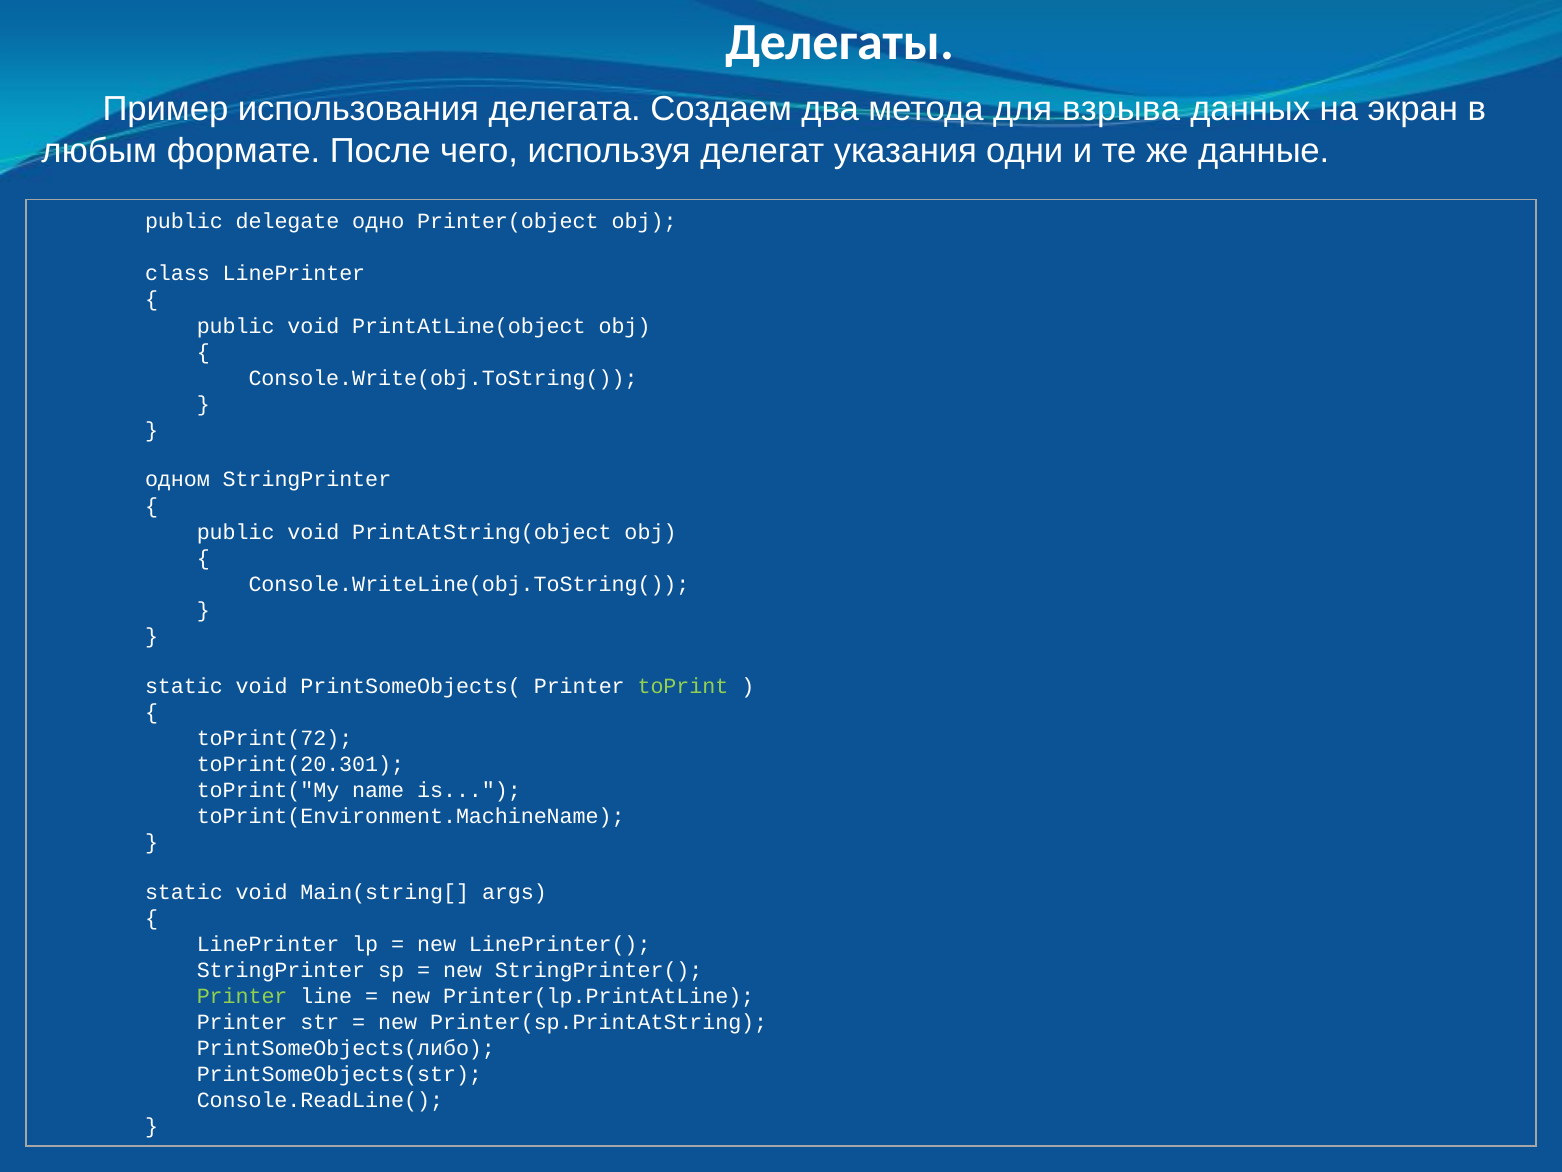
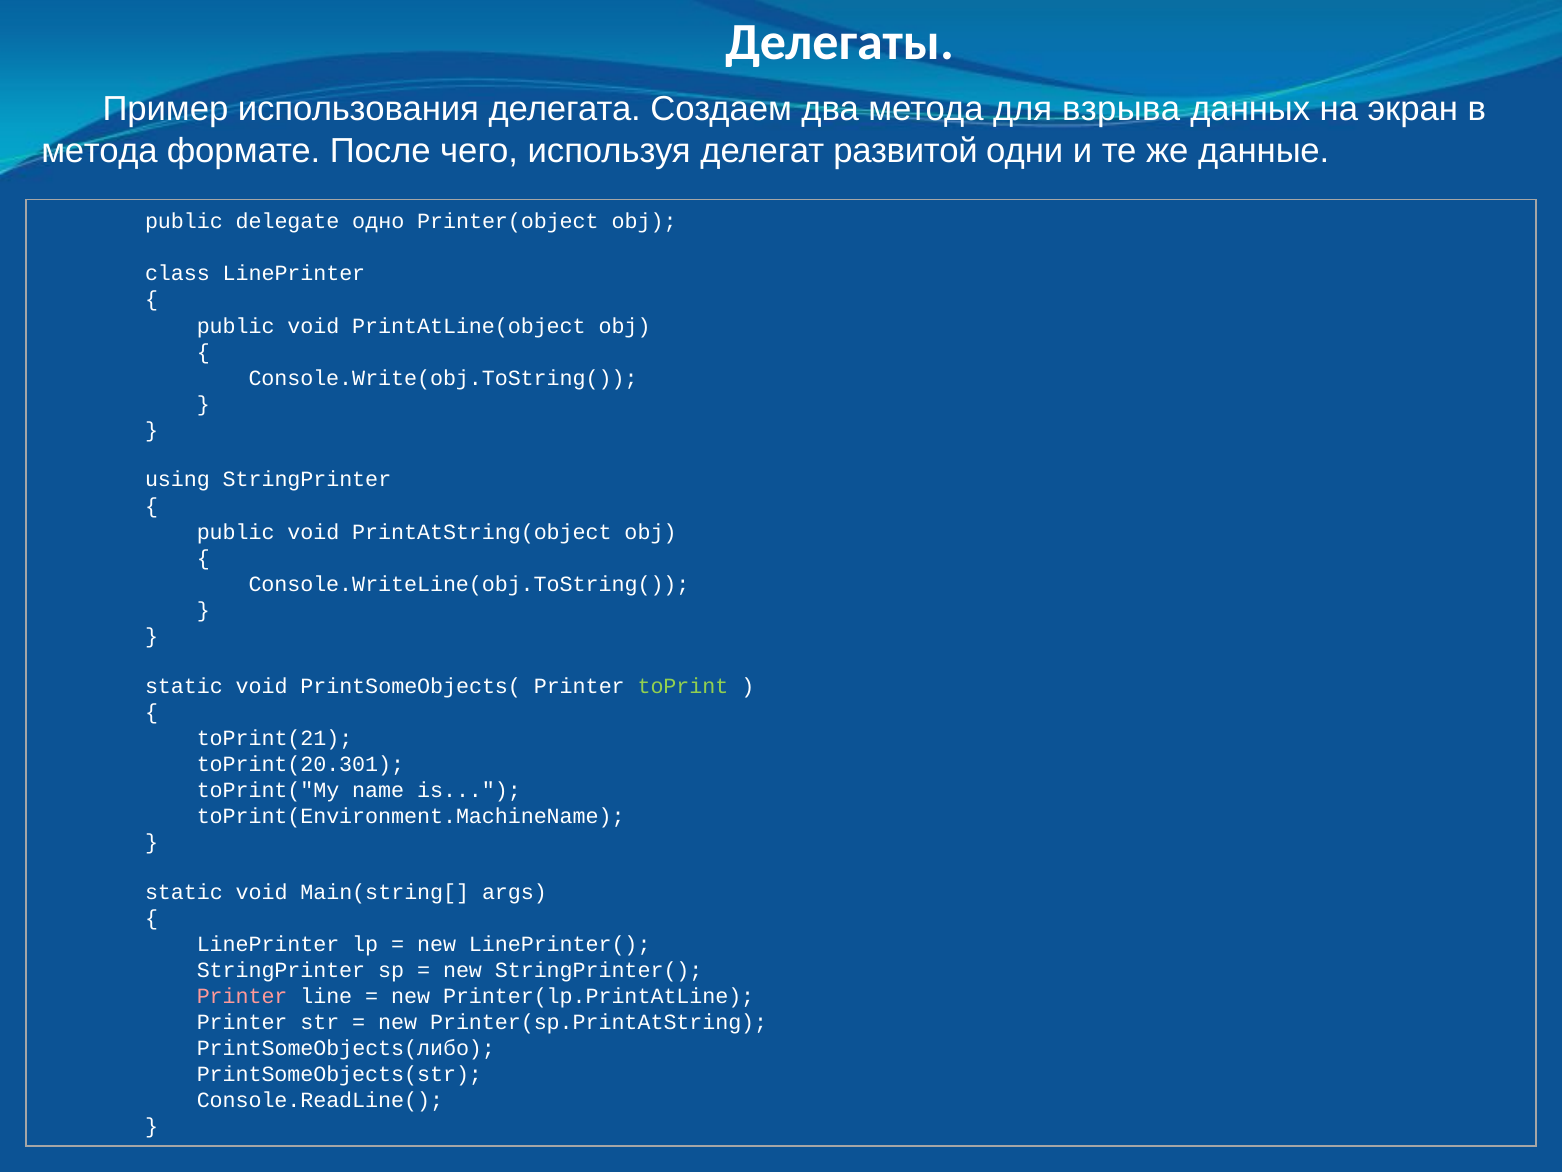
любым: любым -> метода (99, 151)
указания: указания -> развитой (905, 151)
одном: одном -> using (177, 480)
toPrint(72: toPrint(72 -> toPrint(21 (275, 738)
Printer colour: light green -> pink (242, 996)
